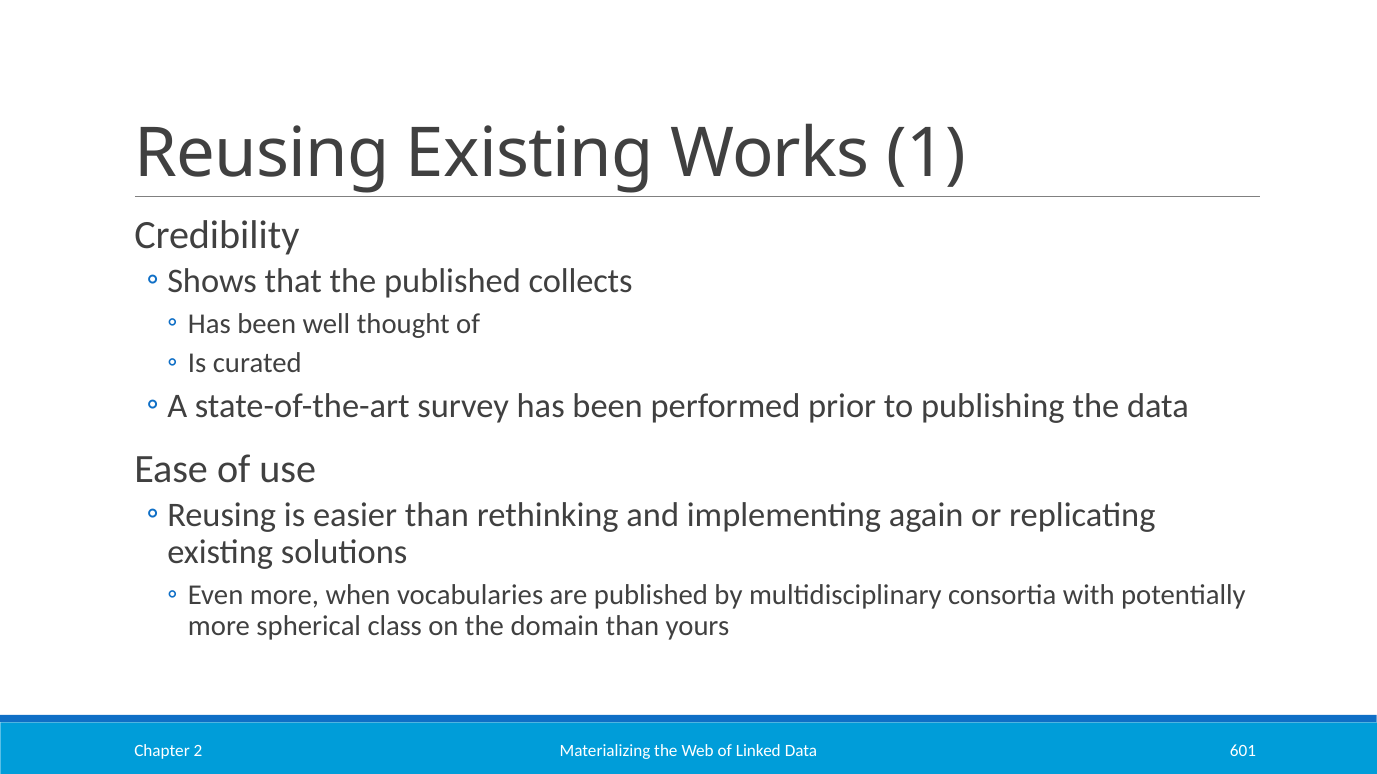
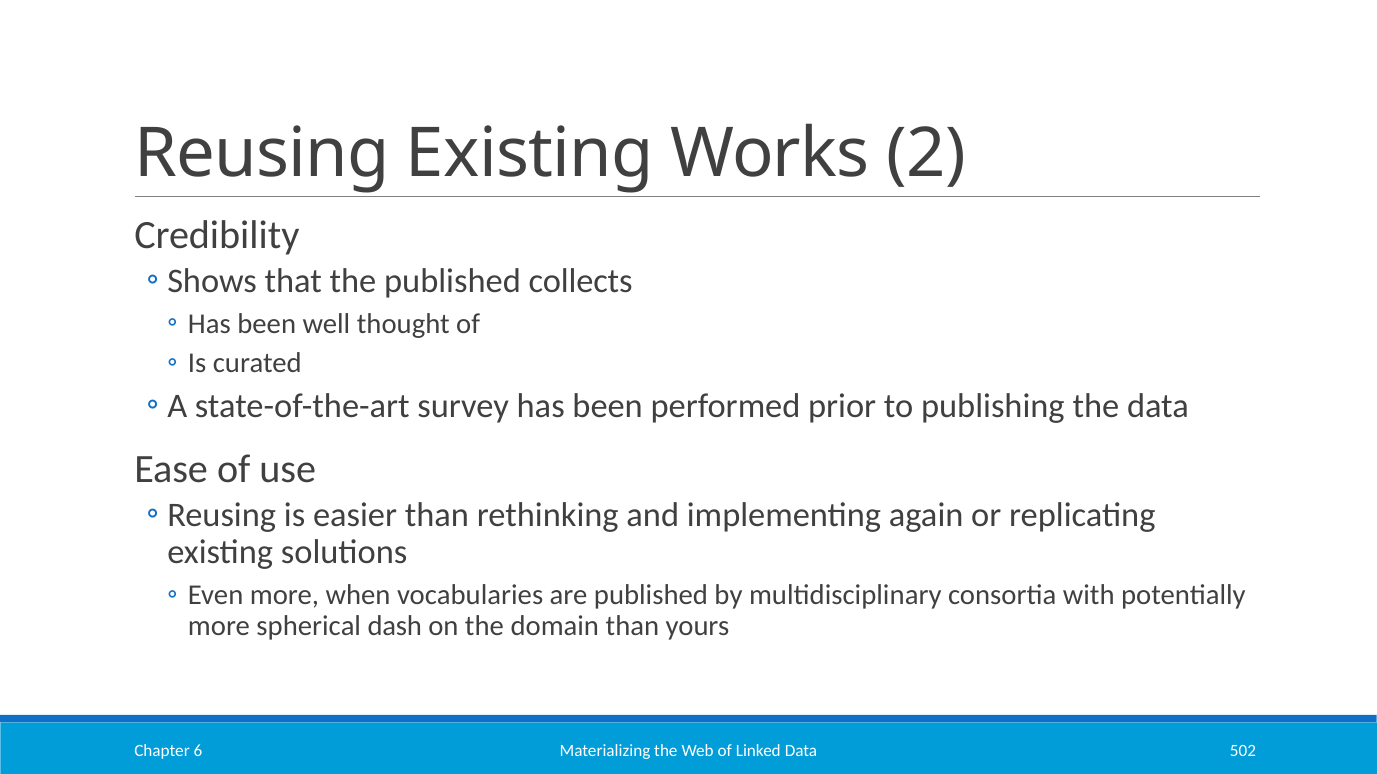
1: 1 -> 2 (926, 154)
class: class -> dash (395, 626)
601: 601 -> 502 (1243, 751)
2: 2 -> 6 (198, 751)
